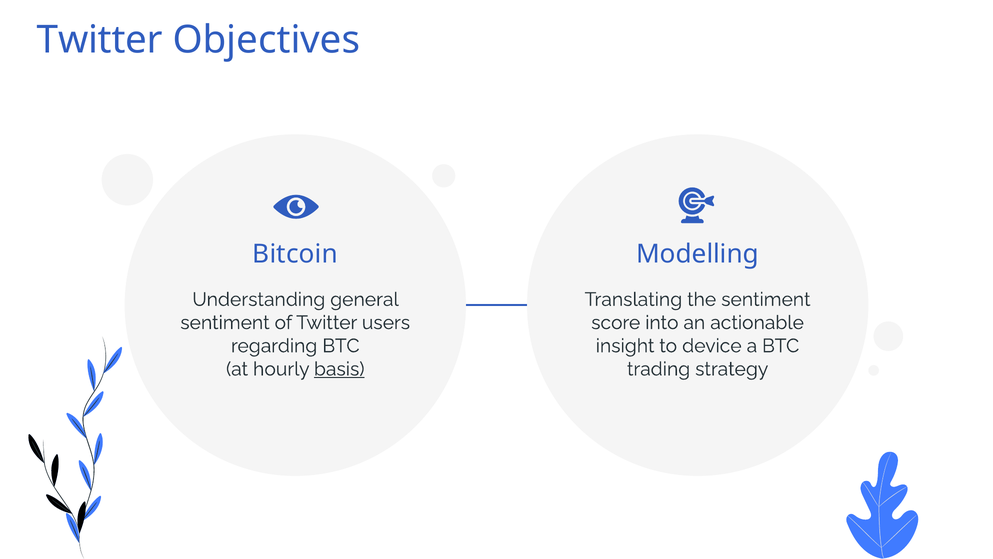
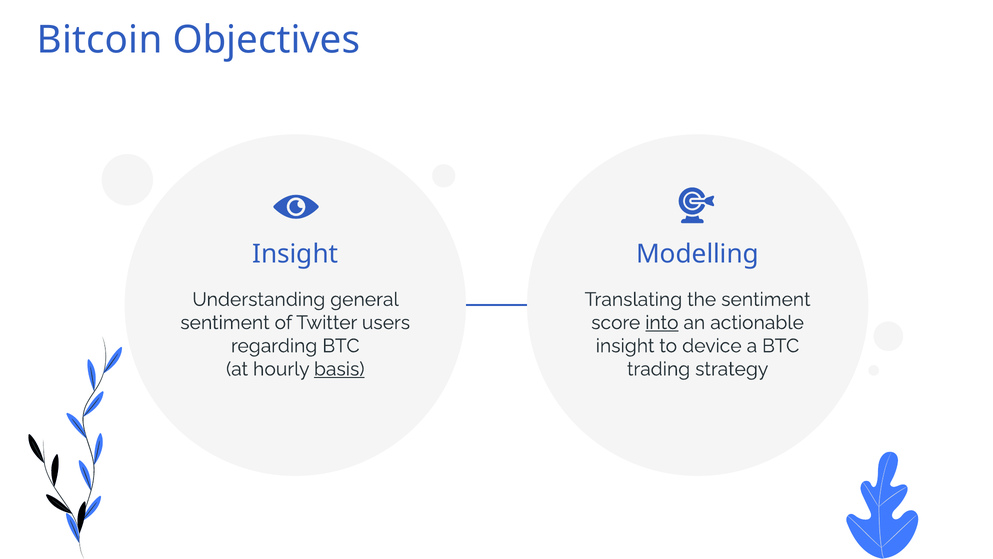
Twitter: Twitter -> Bitcoin (100, 40)
Bitcoin: Bitcoin -> Insight (295, 254)
into underline: none -> present (662, 322)
